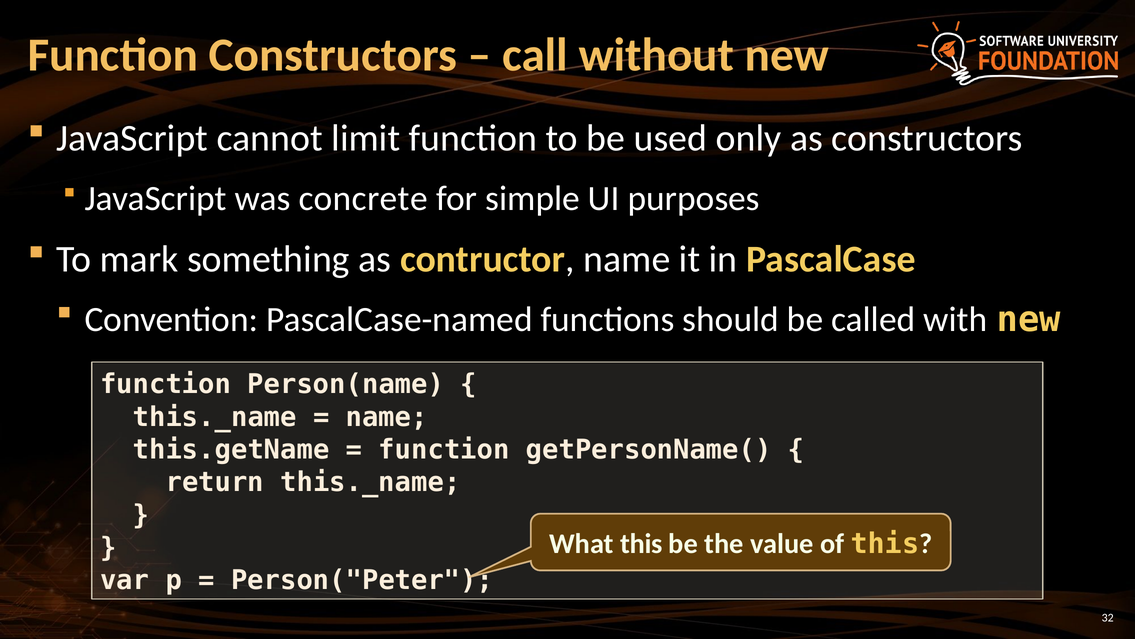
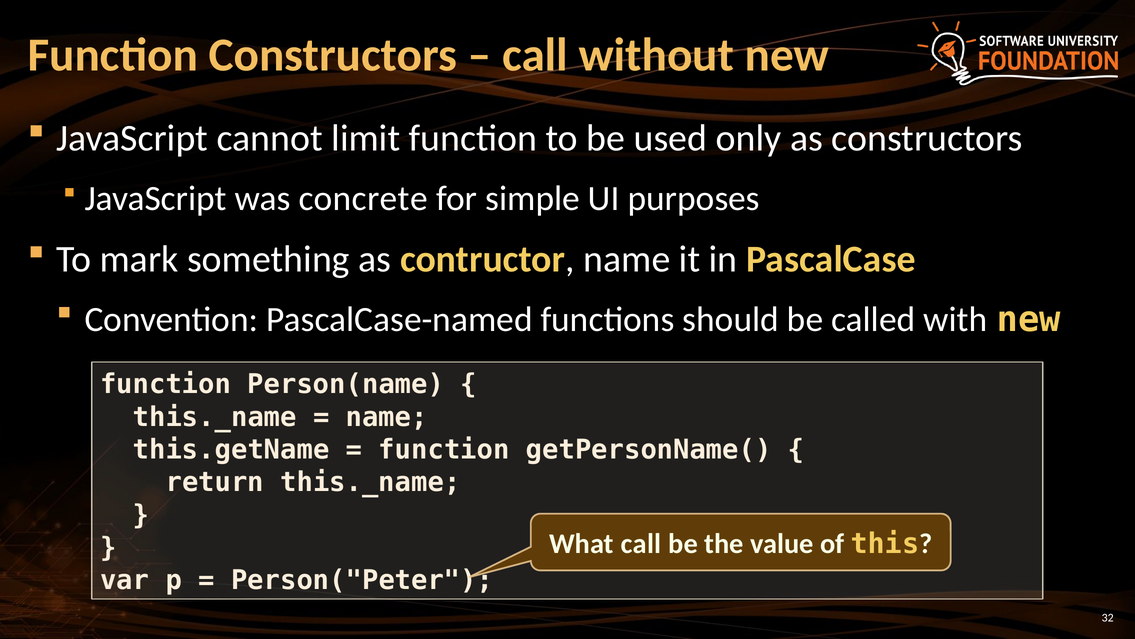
What this: this -> call (641, 544)
